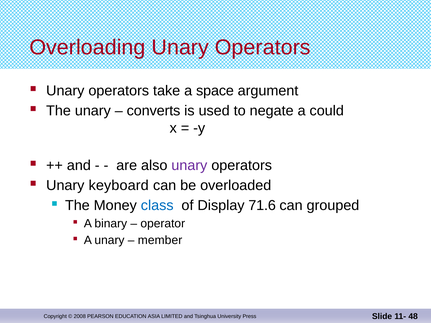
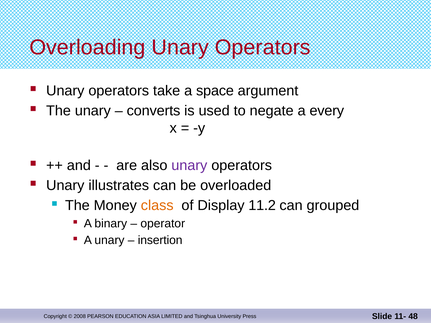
could: could -> every (327, 111)
keyboard: keyboard -> illustrates (119, 186)
class colour: blue -> orange (157, 206)
71.6: 71.6 -> 11.2 (262, 206)
member: member -> insertion (160, 241)
